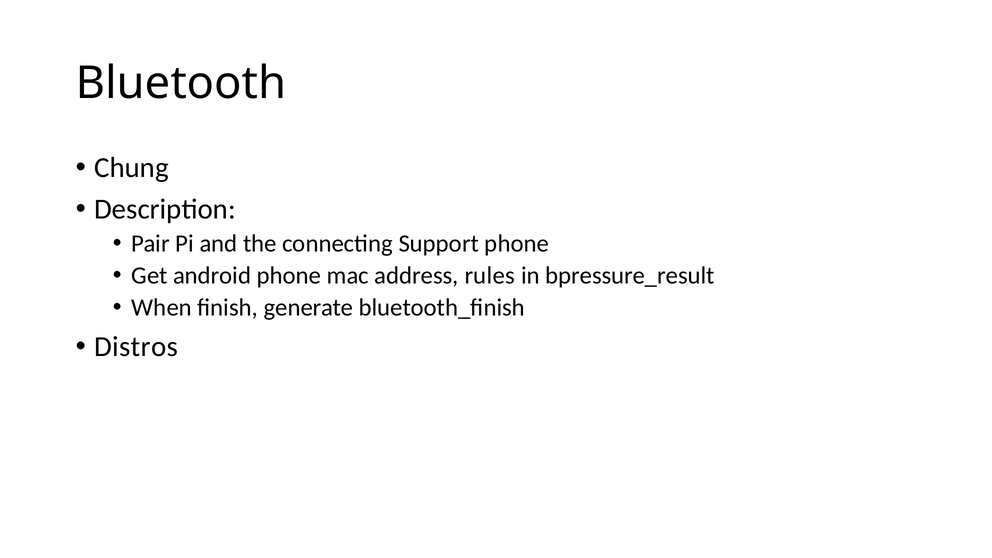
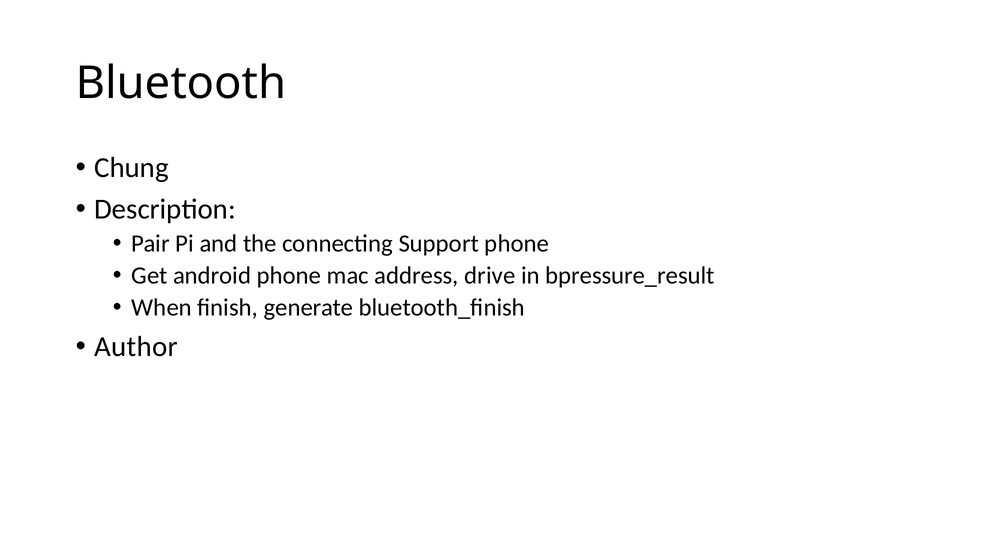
rules: rules -> drive (490, 275)
Distros: Distros -> Author (136, 347)
